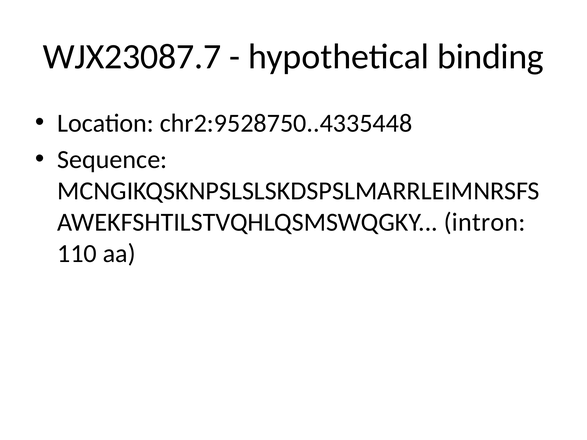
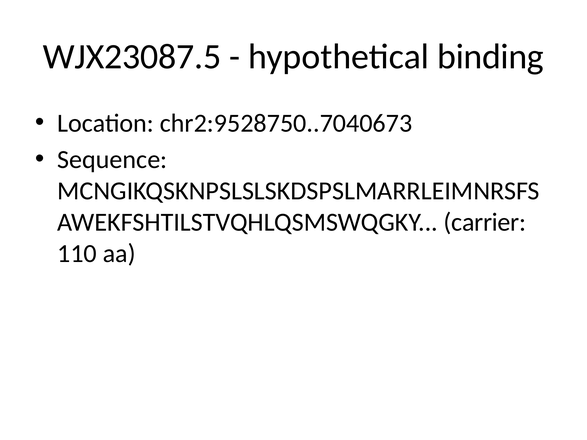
WJX23087.7: WJX23087.7 -> WJX23087.5 (132, 57)
chr2:9528750..4335448: chr2:9528750..4335448 -> chr2:9528750..7040673 (286, 123)
intron: intron -> carrier (485, 222)
